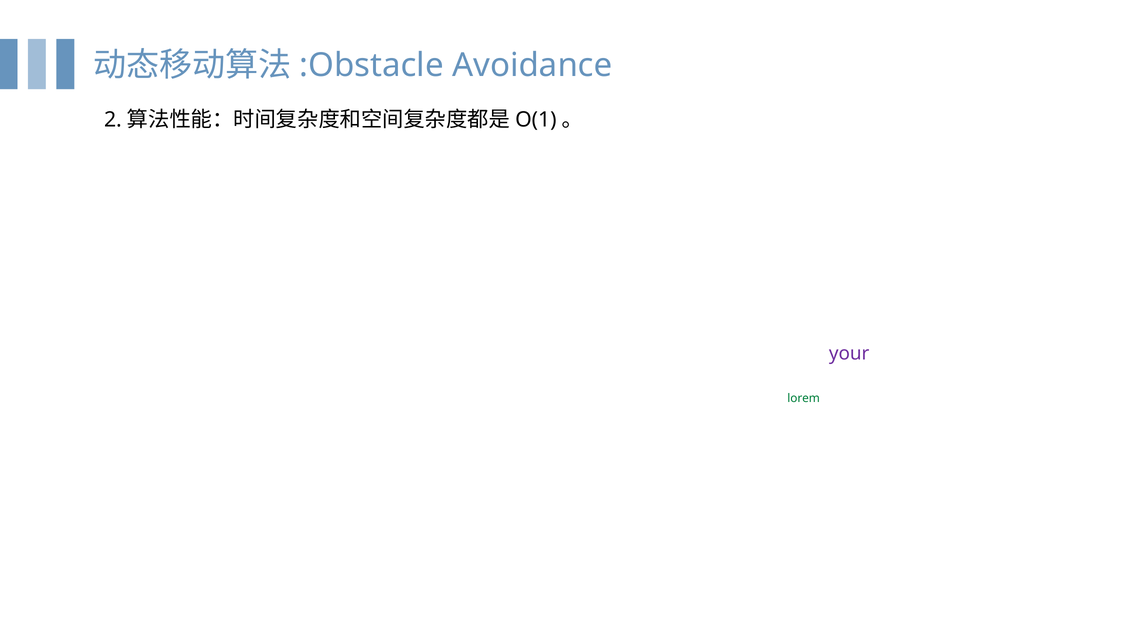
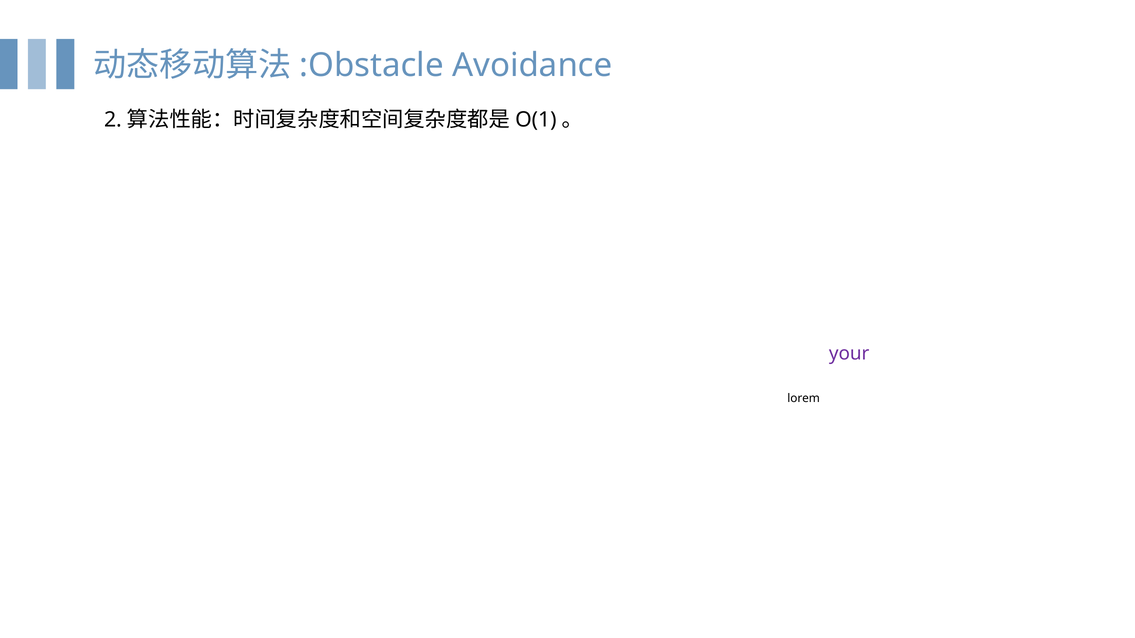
lorem colour: green -> black (804, 399)
